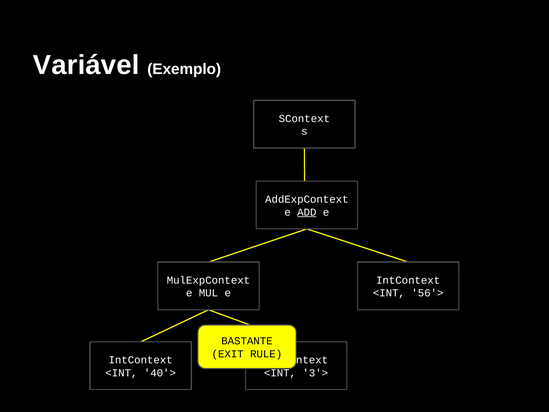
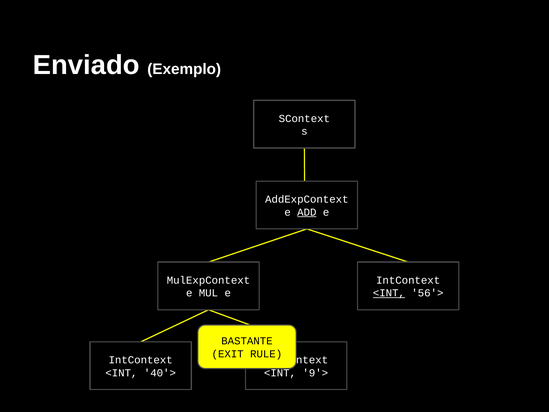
Variável: Variável -> Enviado (86, 65)
<INT underline: none -> present (389, 293)
3'>: 3'> -> 9'> (315, 373)
